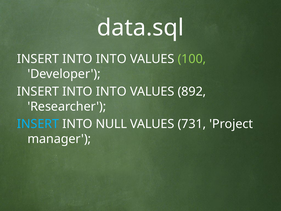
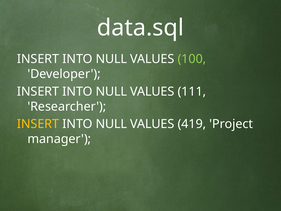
INTO: INTO -> NULL (111, 59)
INTO: INTO -> NULL (111, 91)
892: 892 -> 111 (192, 91)
INSERT colour: light blue -> yellow (38, 124)
731: 731 -> 419 (192, 124)
